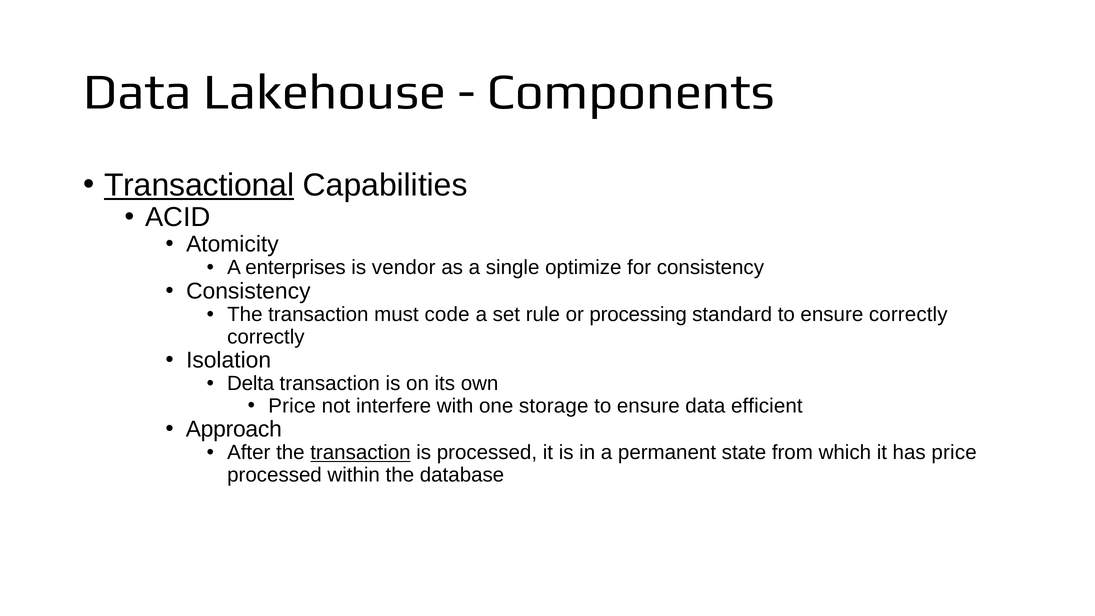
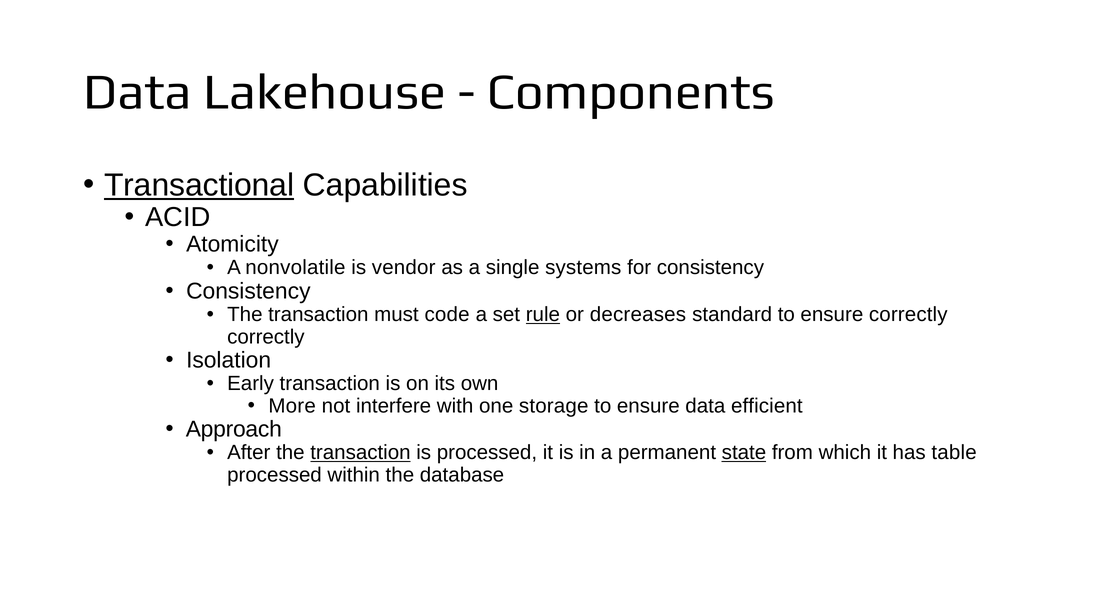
enterprises: enterprises -> nonvolatile (295, 268)
optimize: optimize -> systems (583, 268)
rule underline: none -> present (543, 315)
processing: processing -> decreases (638, 315)
Delta: Delta -> Early (251, 384)
Price: Price -> More (292, 406)
state underline: none -> present (744, 453)
has price: price -> table (954, 453)
